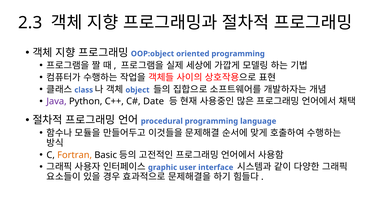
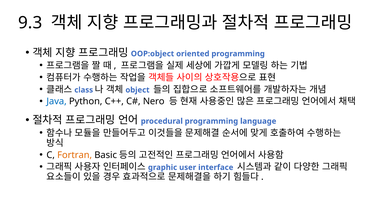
2.3: 2.3 -> 9.3 (30, 23)
Java colour: purple -> blue (57, 102)
Date: Date -> Nero (154, 102)
